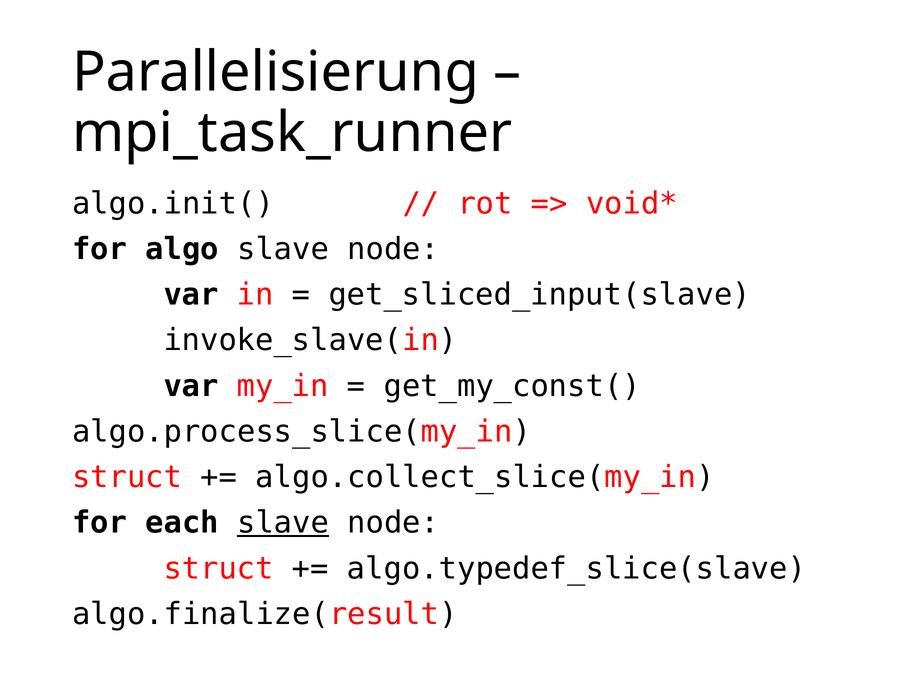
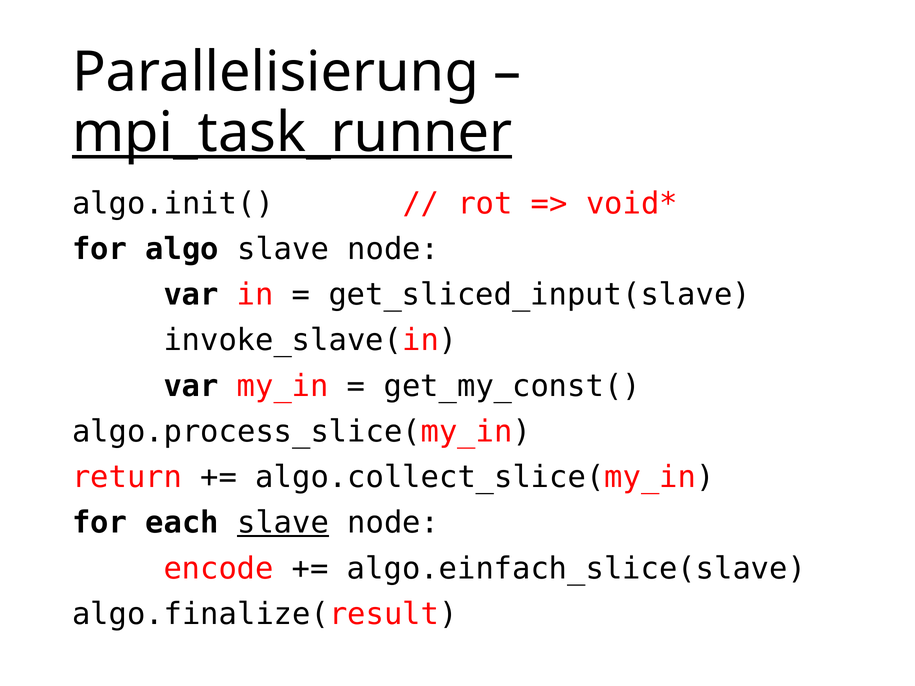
mpi_task_runner underline: none -> present (292, 133)
struct: struct -> return (127, 477)
struct: struct -> encode (219, 569)
algo.typedef_slice(slave: algo.typedef_slice(slave -> algo.einfach_slice(slave (577, 569)
